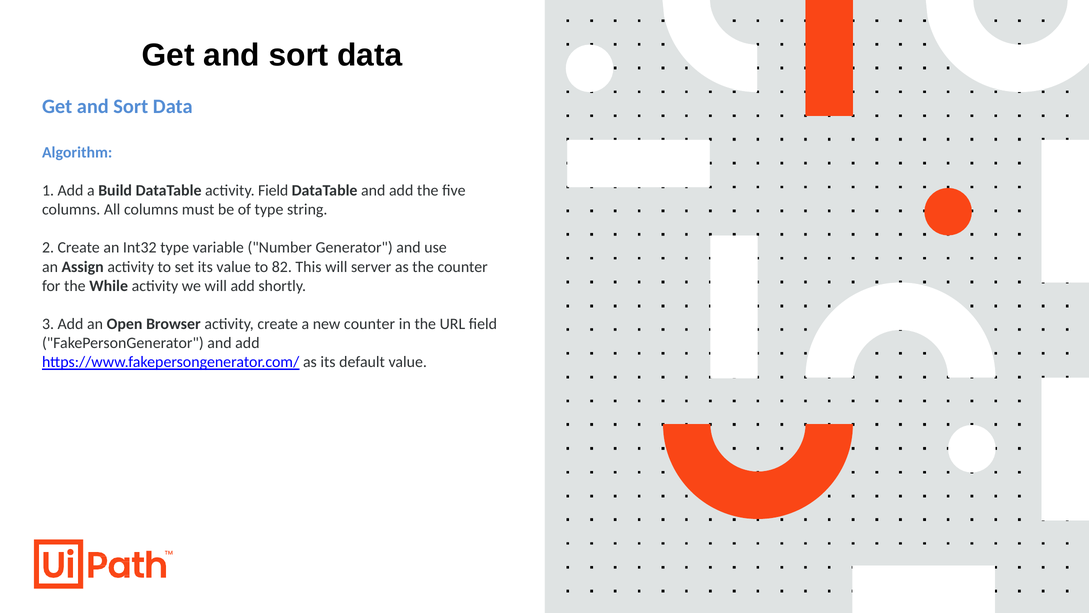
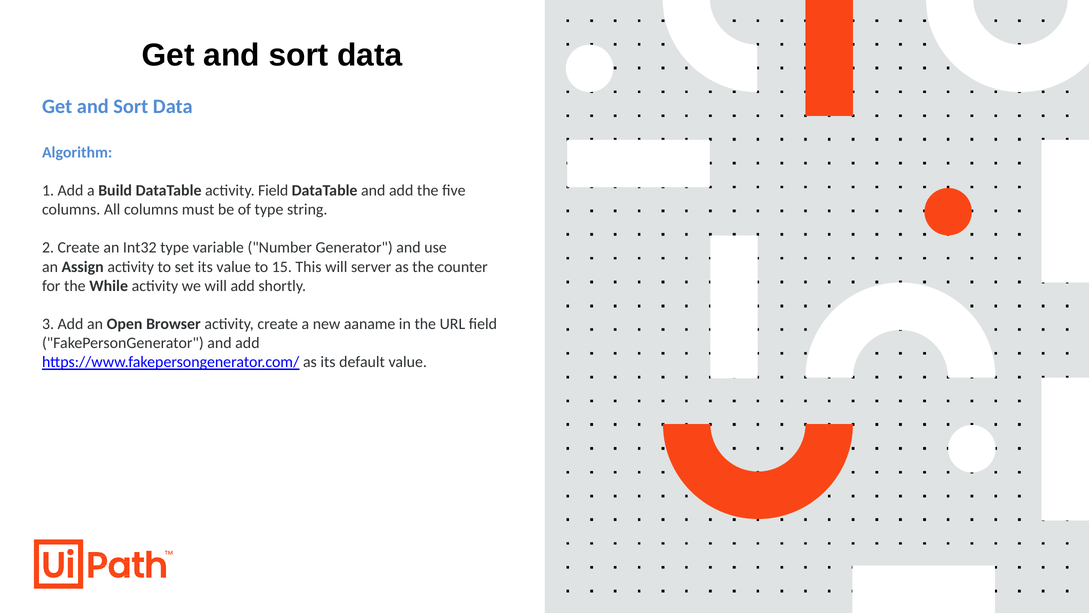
82: 82 -> 15 (282, 267)
new counter: counter -> aaname (370, 324)
